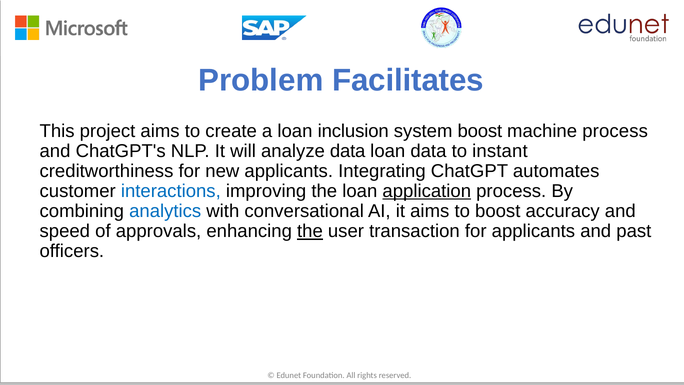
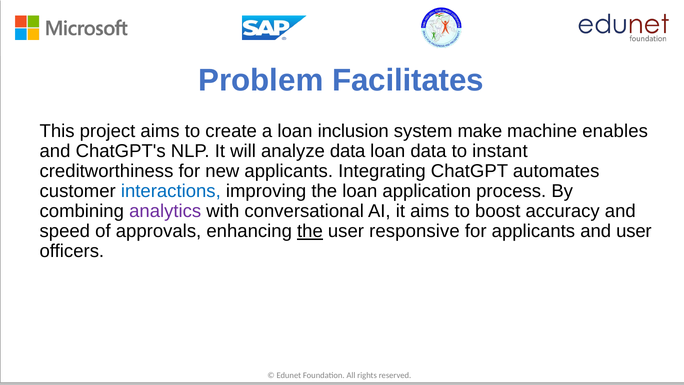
system boost: boost -> make (480, 131)
machine process: process -> enables (615, 131)
application underline: present -> none (427, 191)
analytics colour: blue -> purple (165, 211)
transaction: transaction -> responsive (414, 231)
and past: past -> user (634, 231)
